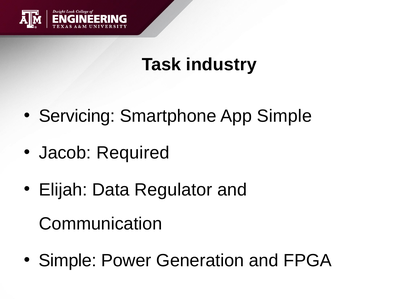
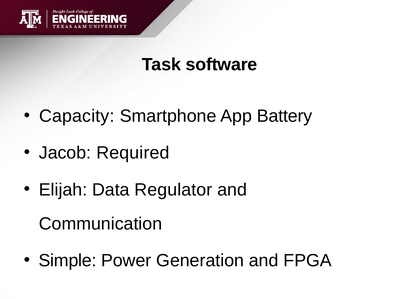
industry: industry -> software (222, 65)
Servicing: Servicing -> Capacity (77, 116)
App Simple: Simple -> Battery (285, 116)
